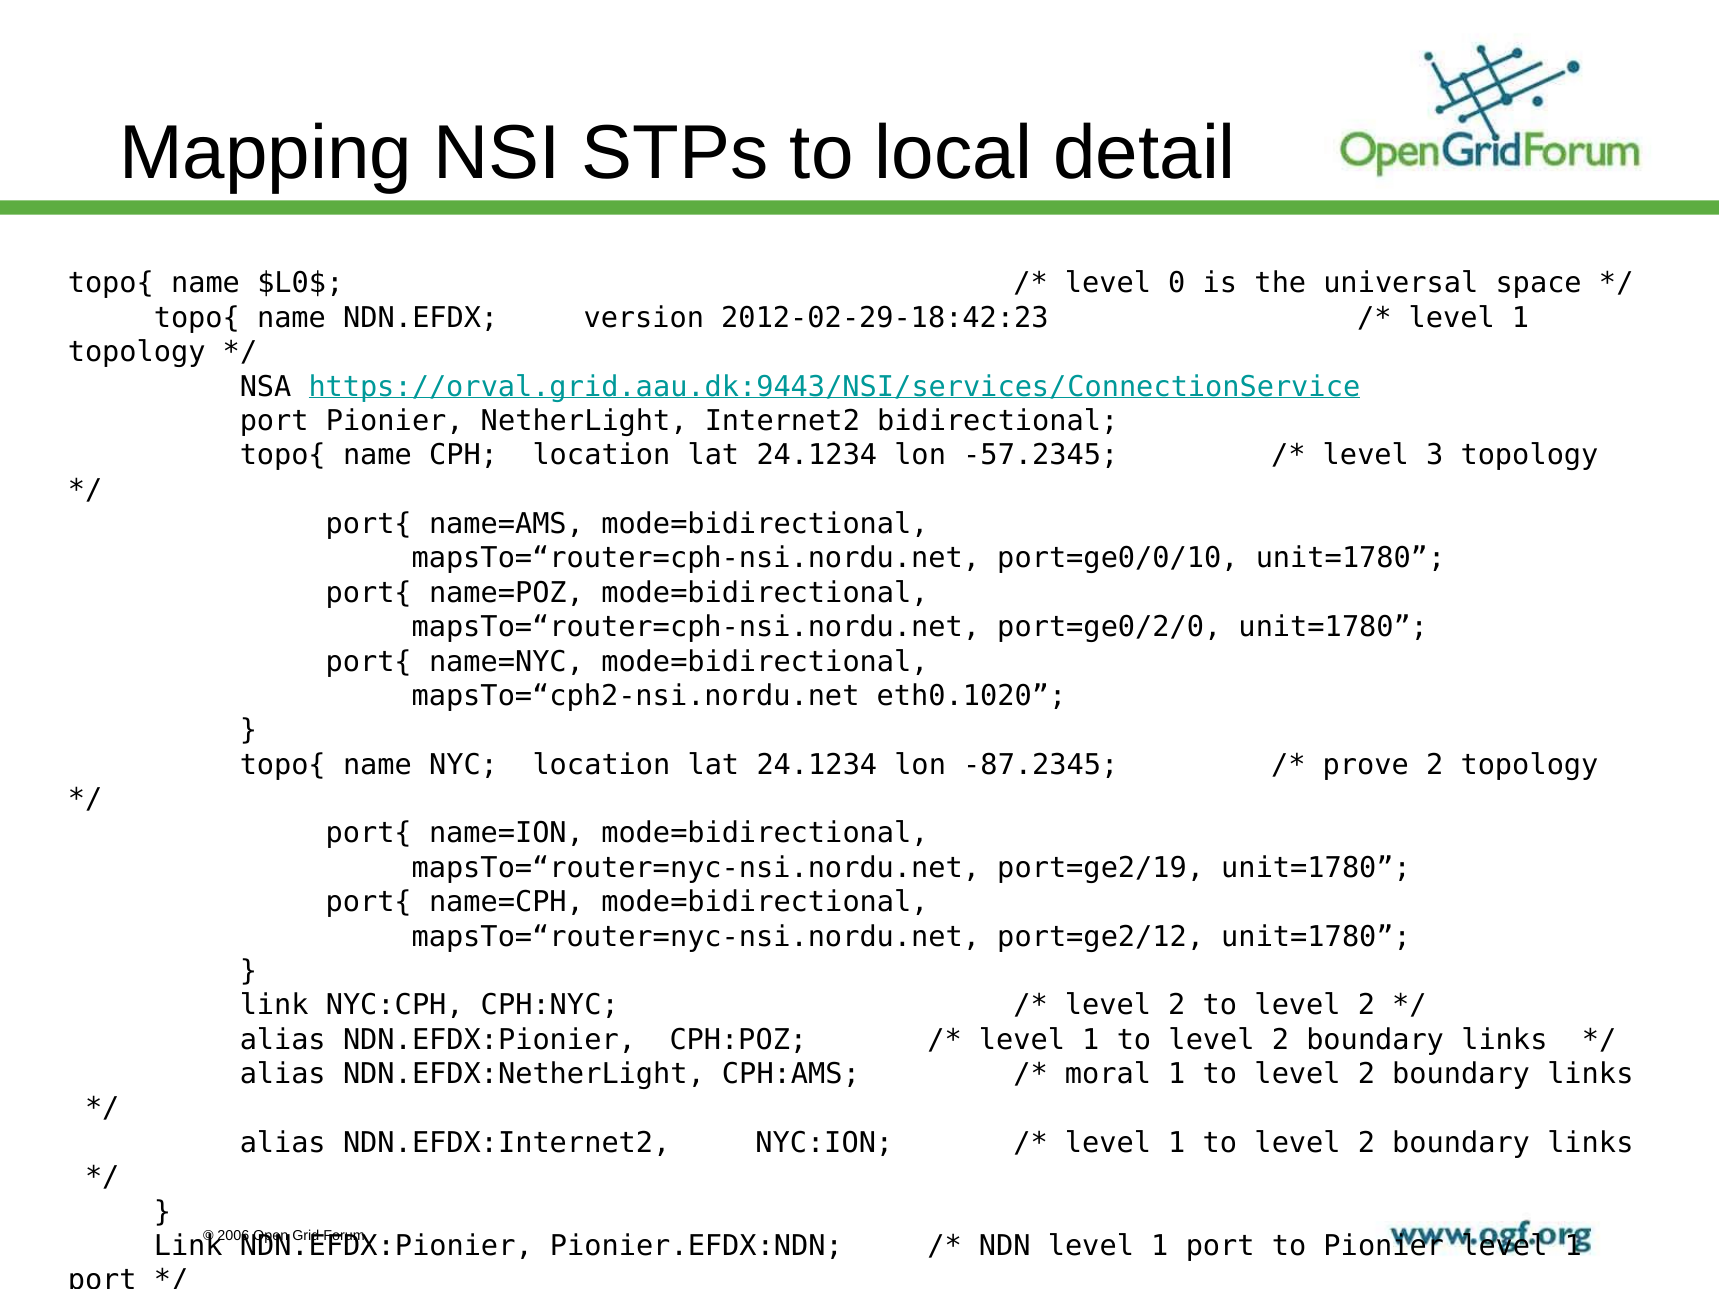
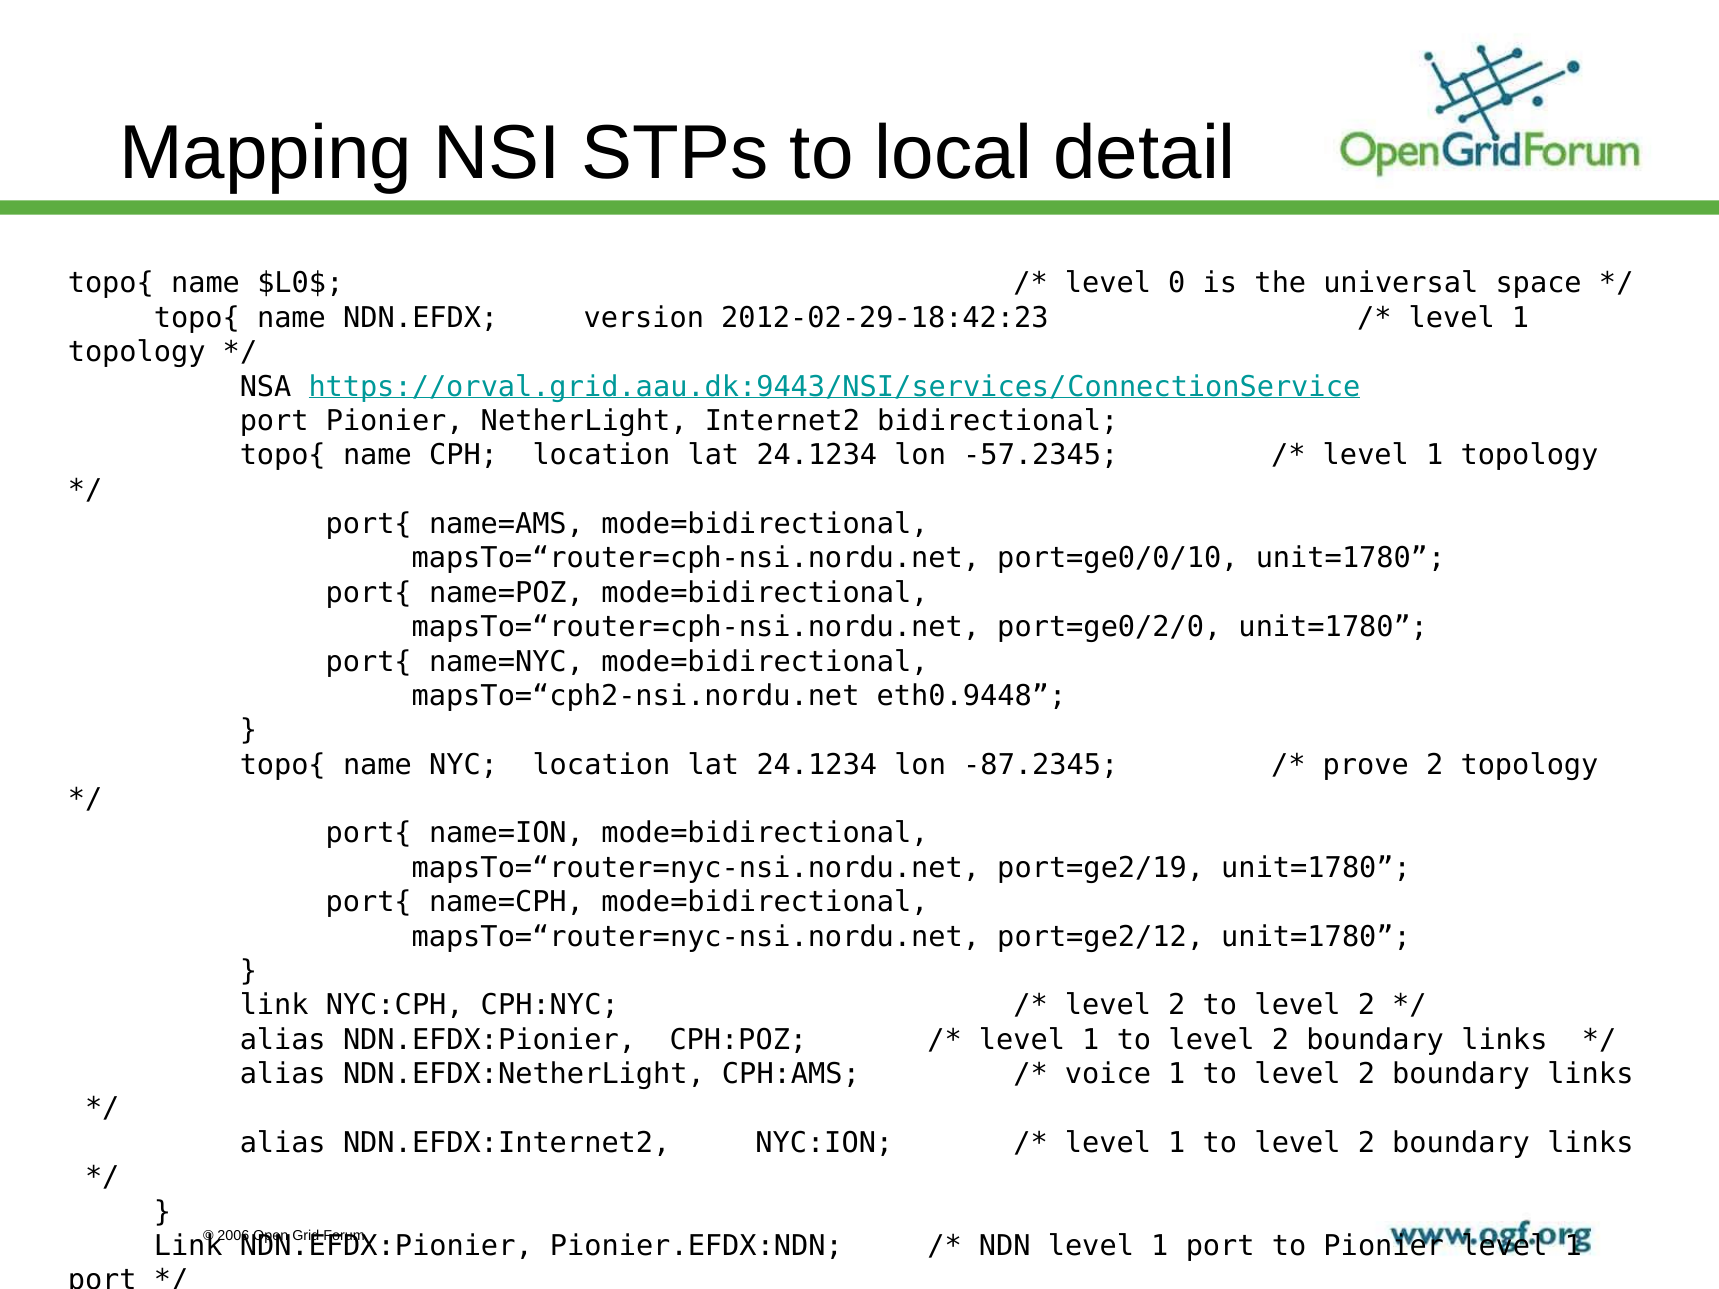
3: 3 -> 1 (1435, 455)
eth0.1020: eth0.1020 -> eth0.9448 (971, 696)
moral: moral -> voice (1108, 1074)
